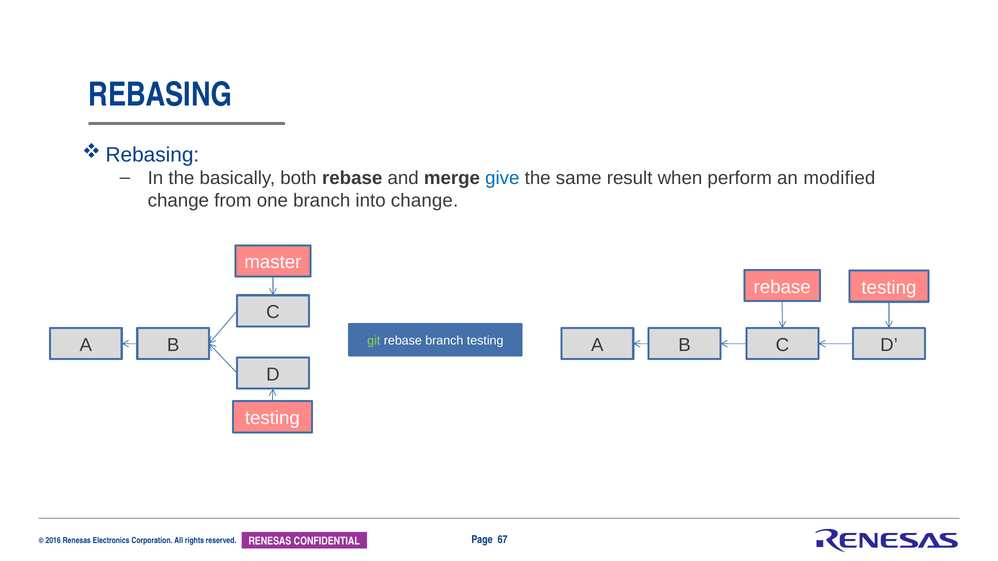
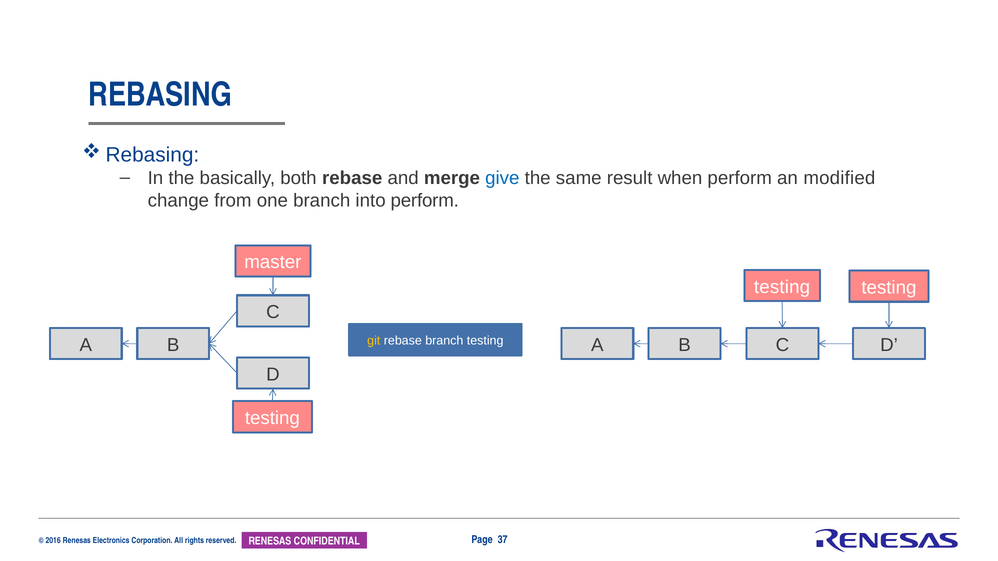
into change: change -> perform (425, 201)
rebase: rebase -> testing (782, 287)
git colour: light green -> yellow (374, 341)
67: 67 -> 37 (503, 540)
